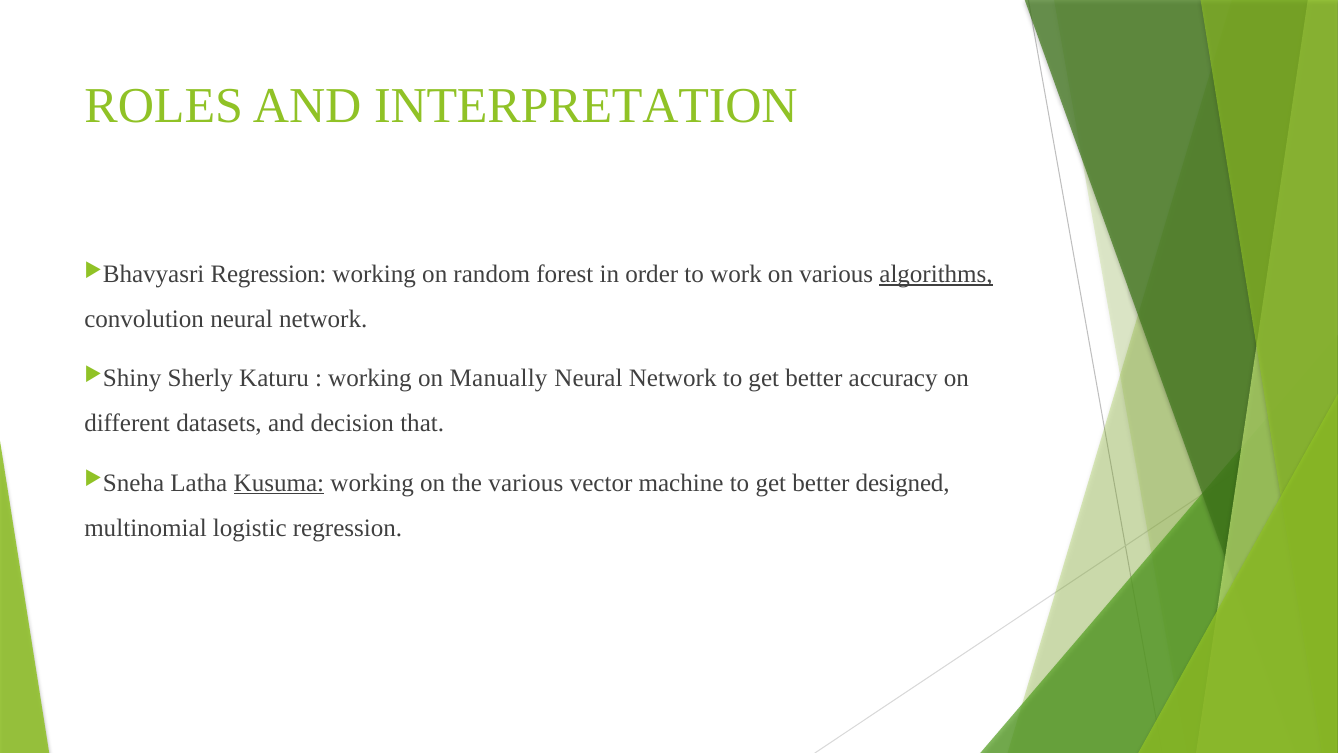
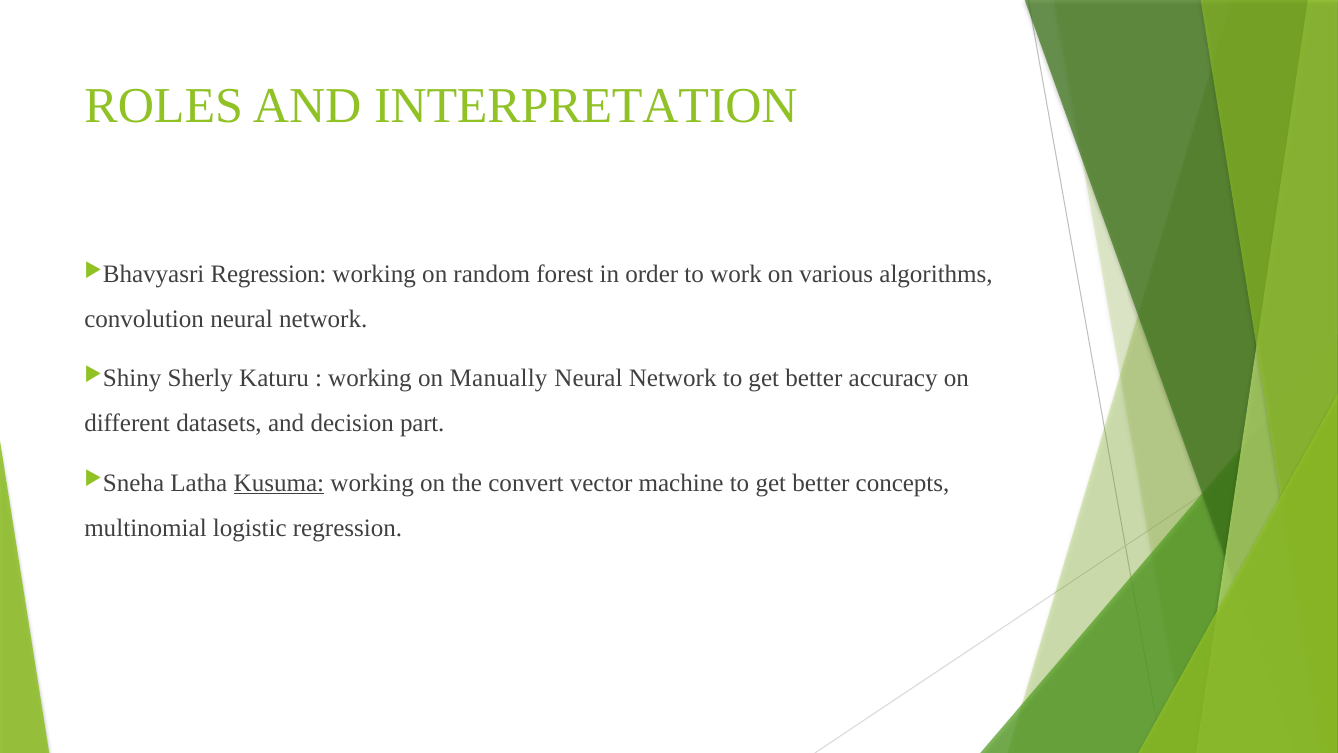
algorithms underline: present -> none (936, 274)
that: that -> part (422, 423)
the various: various -> convert (526, 483)
designed: designed -> concepts (903, 483)
